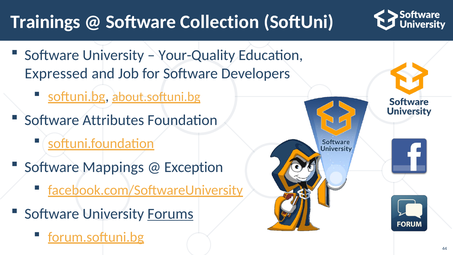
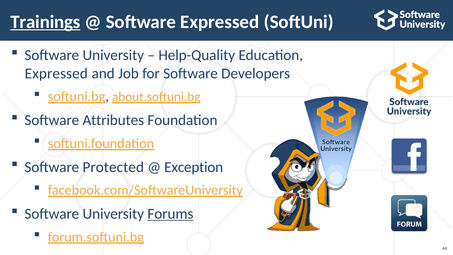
Trainings underline: none -> present (45, 22)
Software Collection: Collection -> Expressed (220, 22)
Your-Quality: Your-Quality -> Help-Quality (197, 55)
Mappings: Mappings -> Protected (113, 167)
